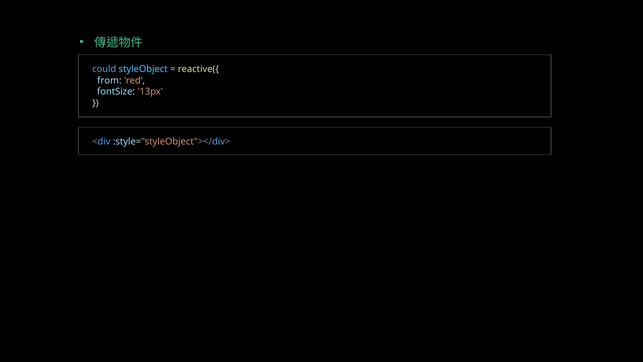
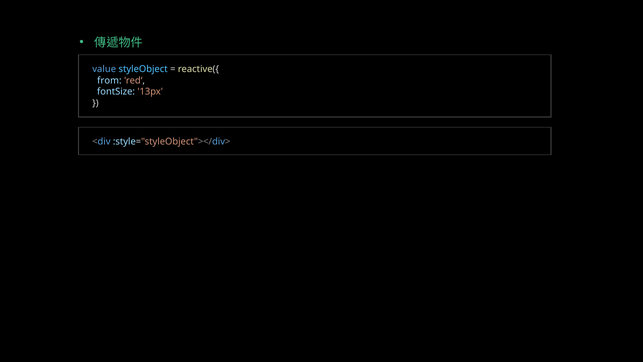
could: could -> value (104, 69)
